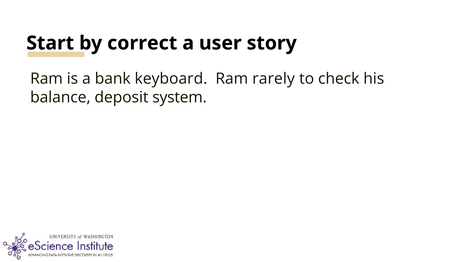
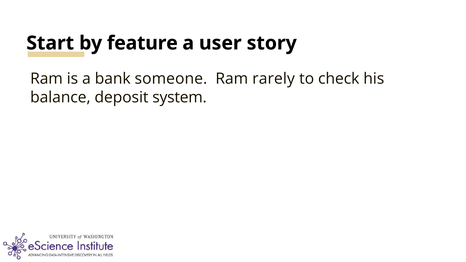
correct: correct -> feature (142, 43)
keyboard: keyboard -> someone (171, 79)
